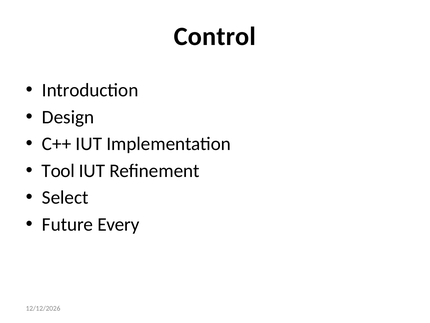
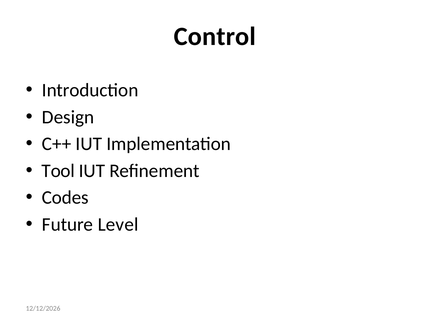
Select: Select -> Codes (65, 197)
Every: Every -> Level (118, 224)
